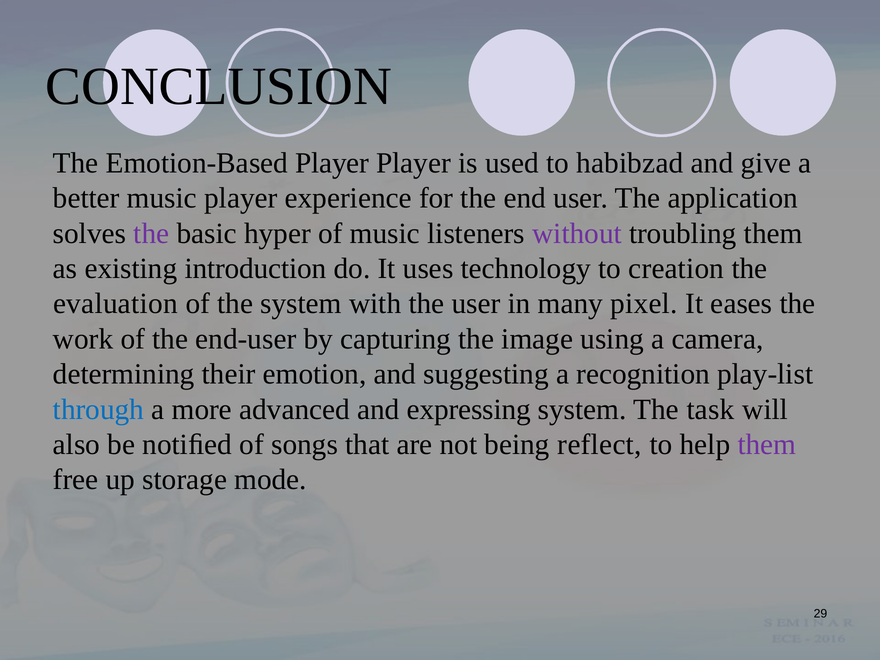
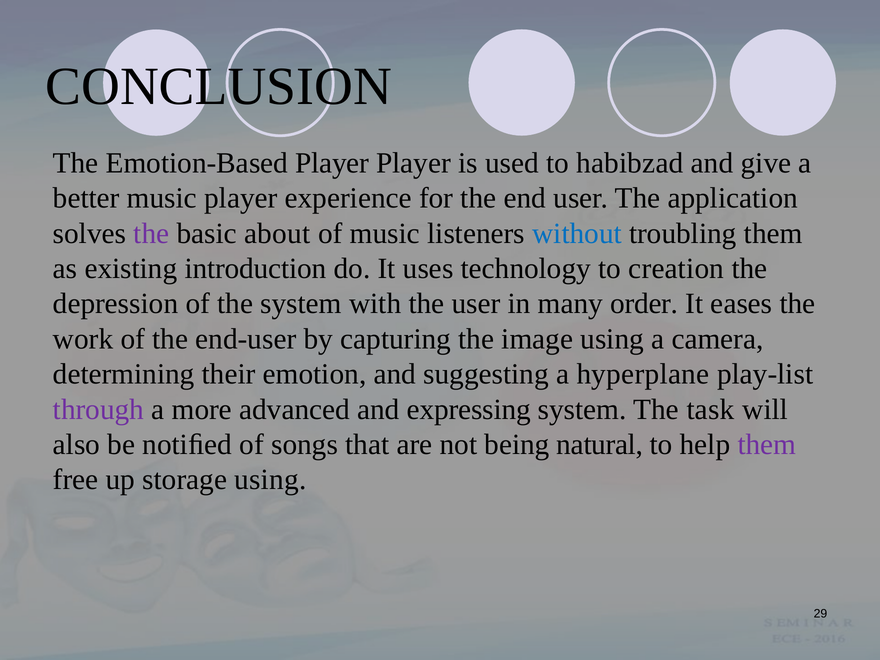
hyper: hyper -> about (277, 233)
without colour: purple -> blue (577, 233)
evaluation: evaluation -> depression (116, 304)
pixel: pixel -> order (644, 304)
recognition: recognition -> hyperplane (643, 374)
through colour: blue -> purple (99, 409)
reflect: reflect -> natural (600, 445)
storage mode: mode -> using (270, 480)
